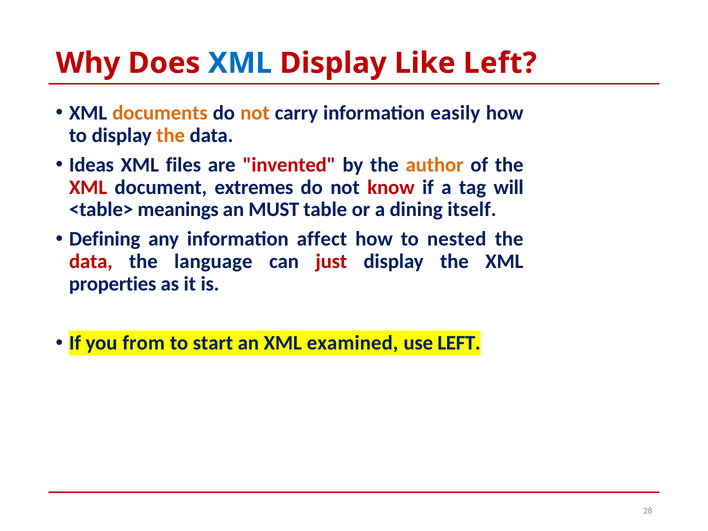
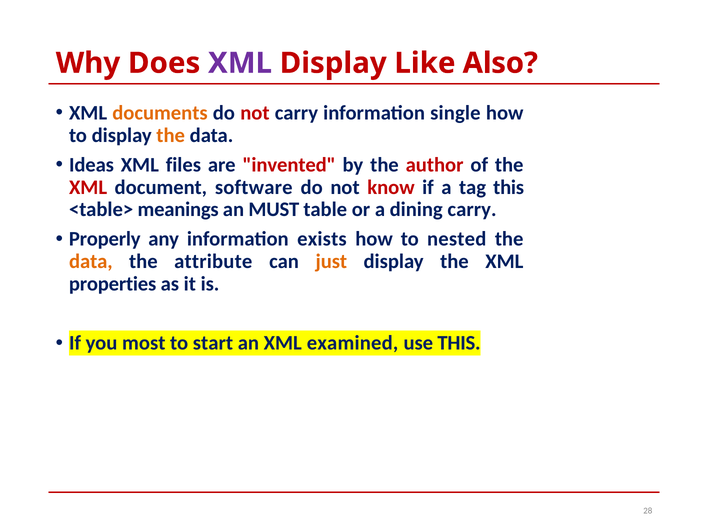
XML colour: blue -> purple (240, 63)
Like Left: Left -> Also (500, 63)
not colour: orange -> red (255, 113)
easily: easily -> single (455, 113)
author colour: orange -> red (435, 165)
extremes: extremes -> software (254, 187)
tag will: will -> this (509, 187)
dining itself: itself -> carry (472, 209)
Defining: Defining -> Properly (105, 239)
affect: affect -> exists (322, 239)
data colour: red -> orange (91, 261)
language: language -> attribute (213, 261)
just colour: red -> orange (331, 261)
from: from -> most (144, 343)
use LEFT: LEFT -> THIS (459, 343)
